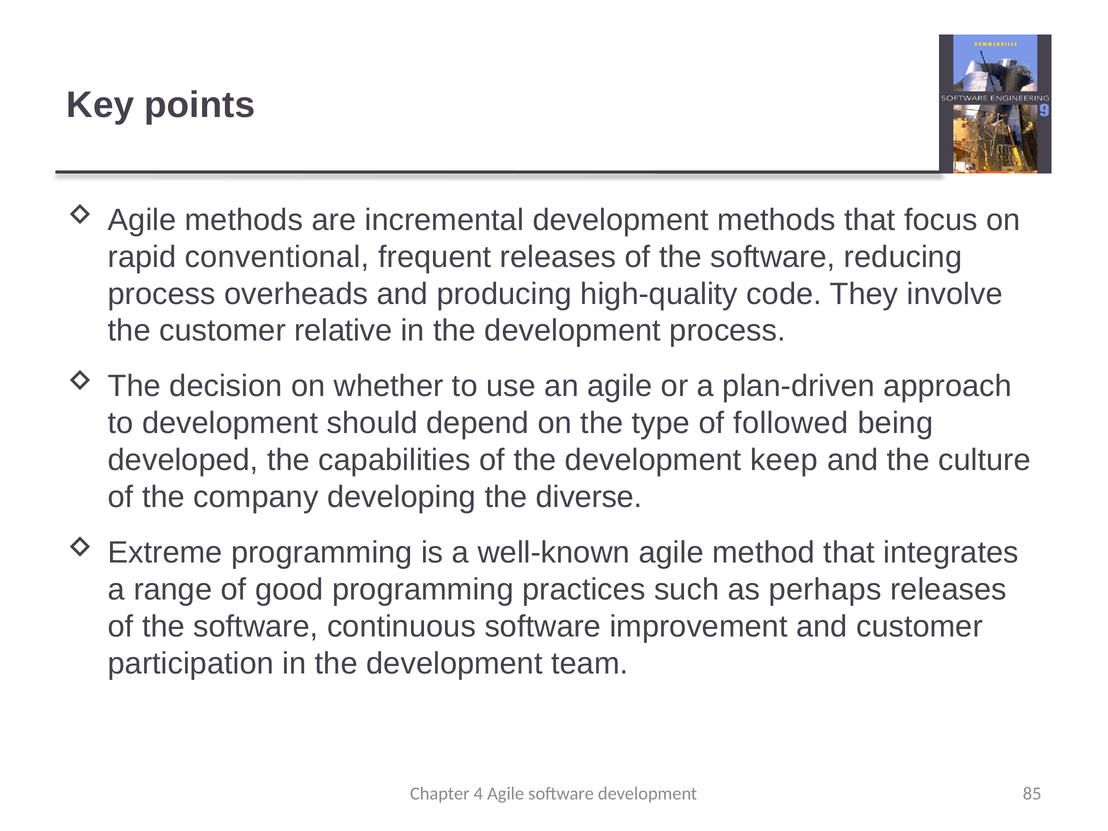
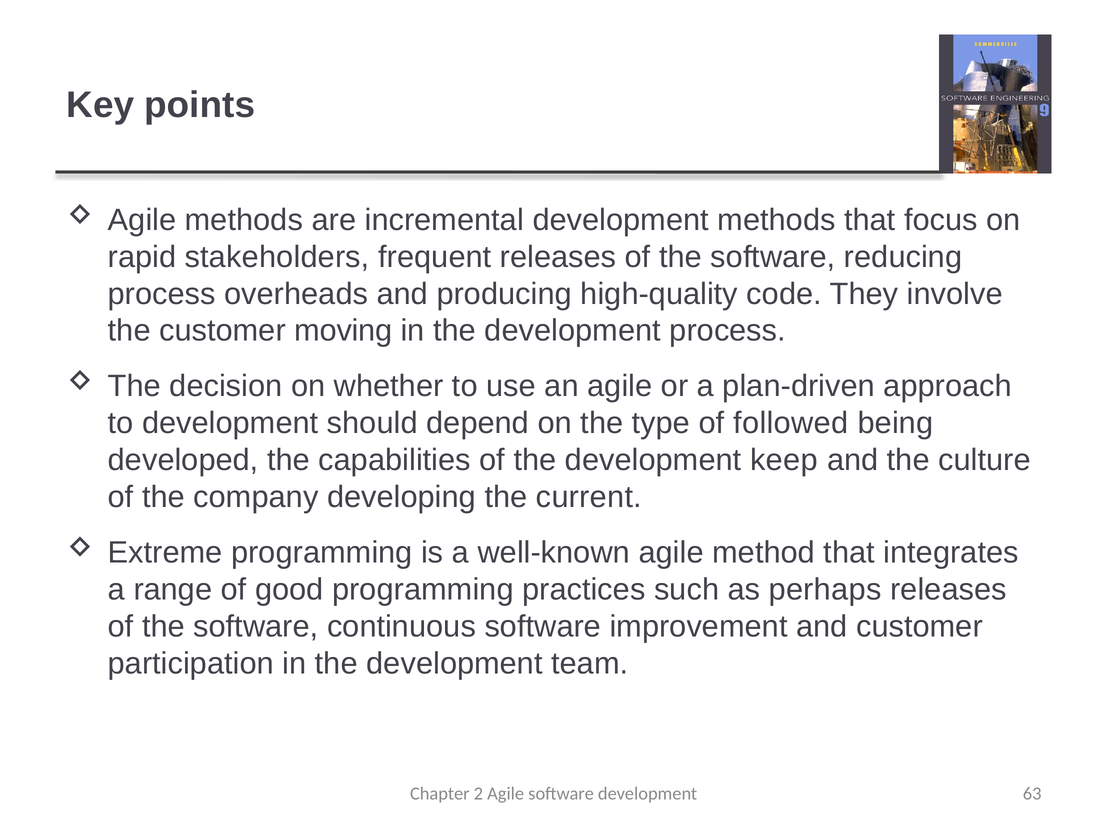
conventional: conventional -> stakeholders (277, 257)
relative: relative -> moving (343, 331)
diverse: diverse -> current (589, 497)
4: 4 -> 2 (478, 794)
85: 85 -> 63 (1032, 793)
